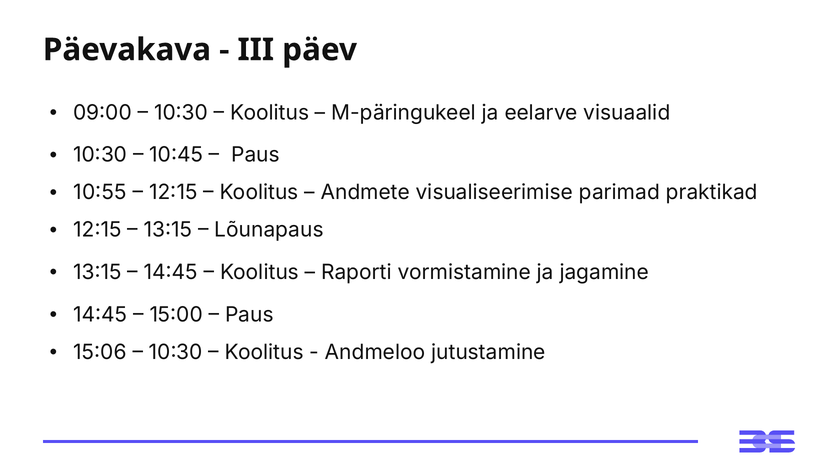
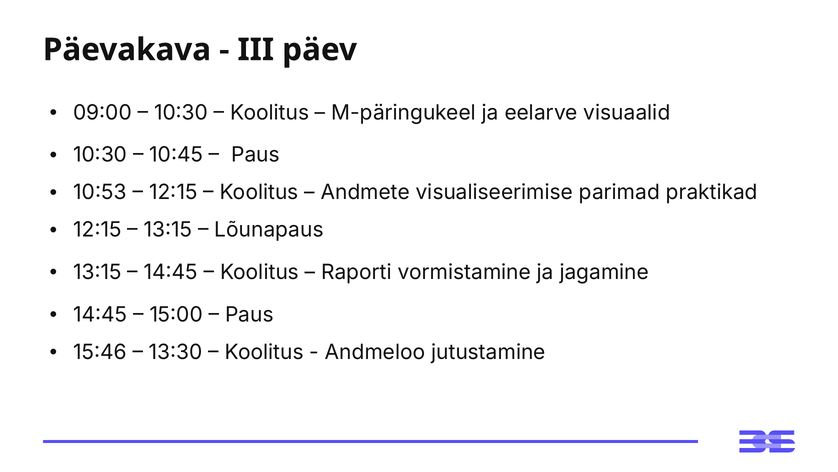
10:55: 10:55 -> 10:53 (100, 192)
15:06: 15:06 -> 15:46 (100, 352)
10:30: 10:30 -> 13:30 (176, 352)
